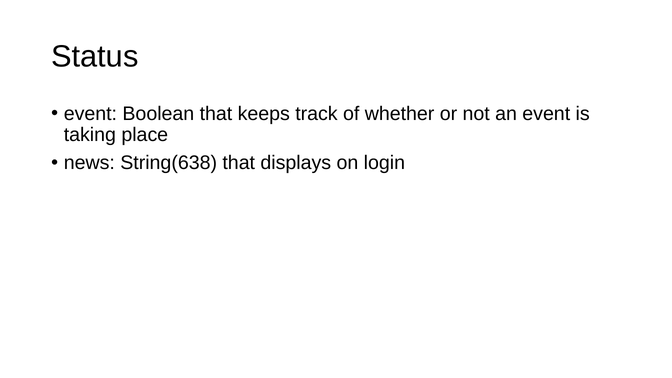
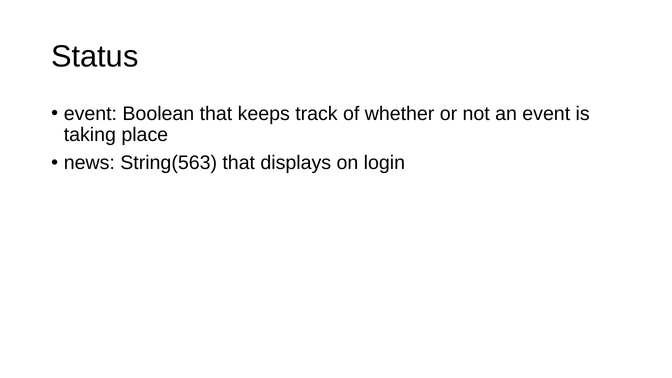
String(638: String(638 -> String(563 (169, 163)
